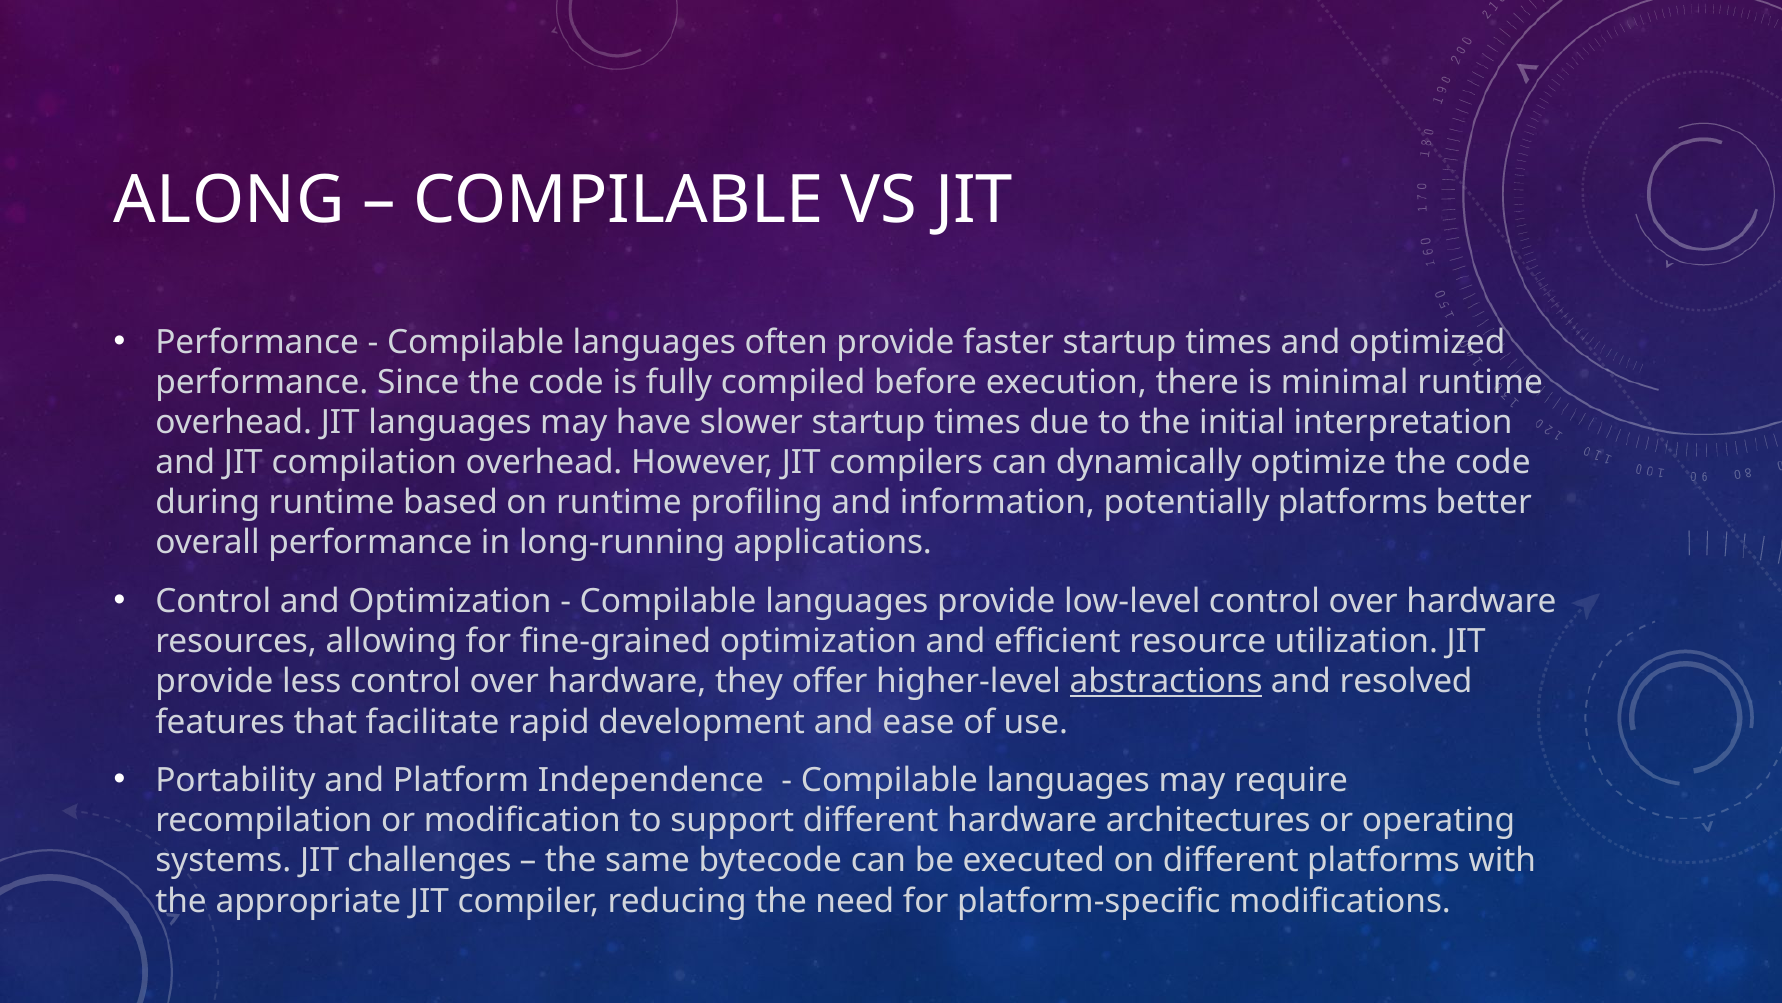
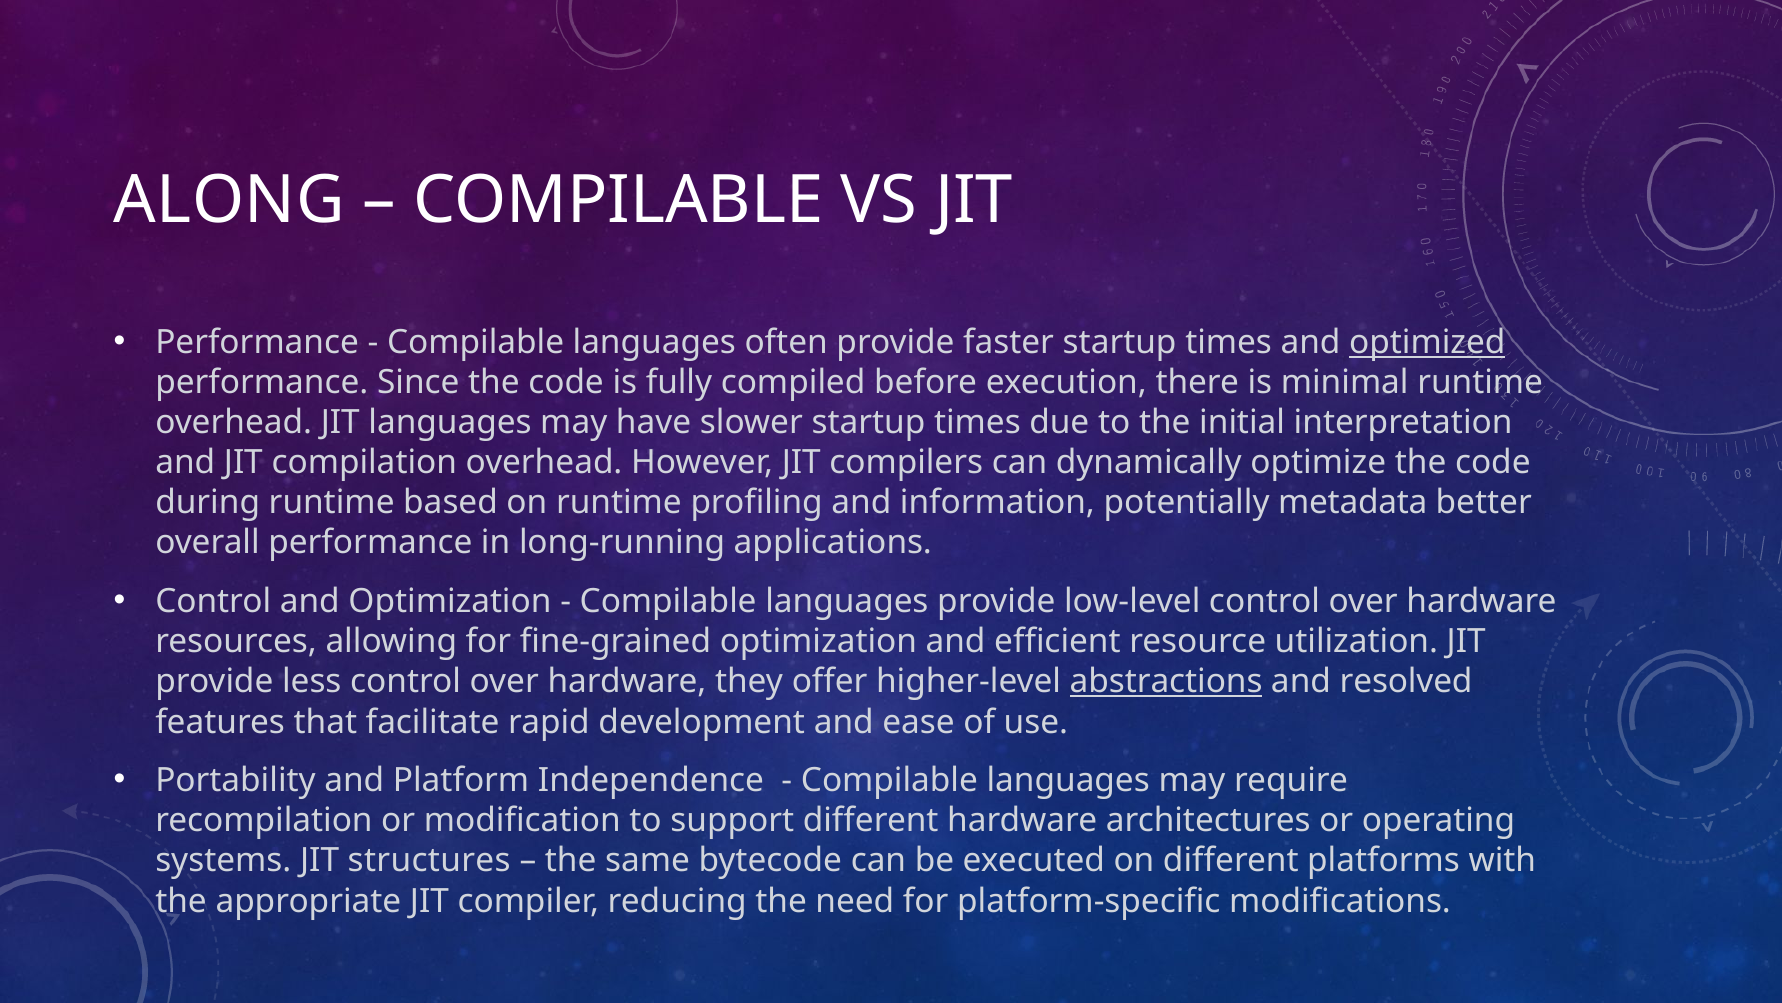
optimized underline: none -> present (1427, 342)
potentially platforms: platforms -> metadata (1353, 502)
challenges: challenges -> structures (429, 860)
